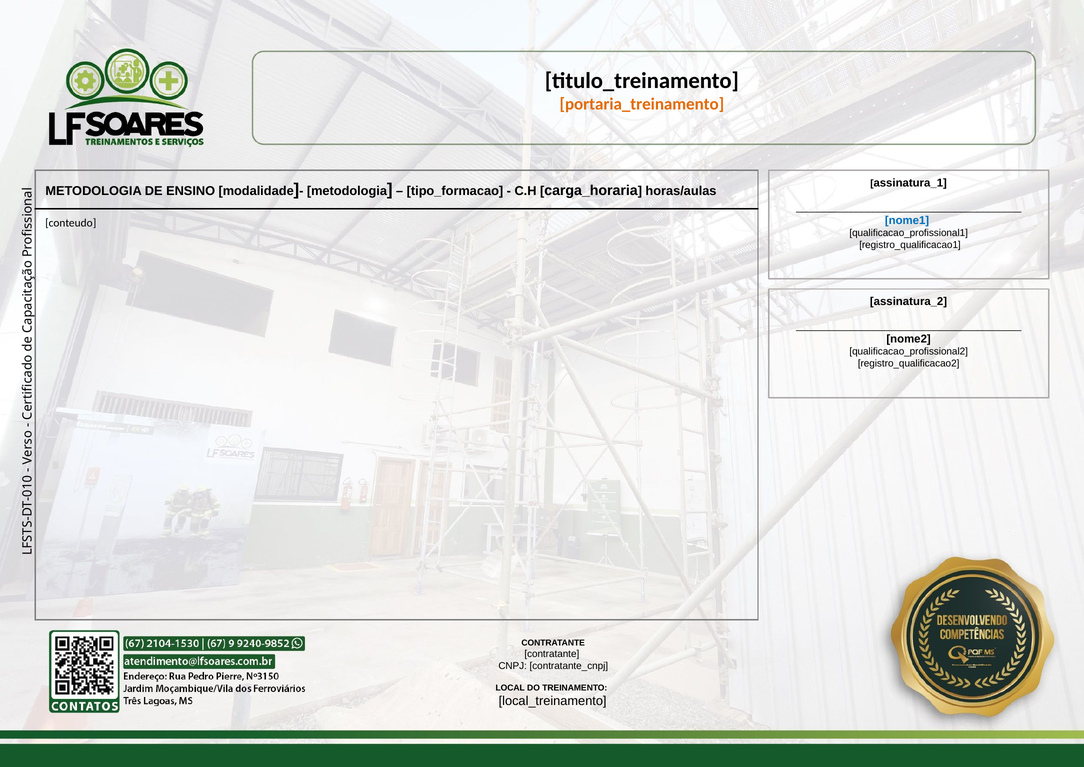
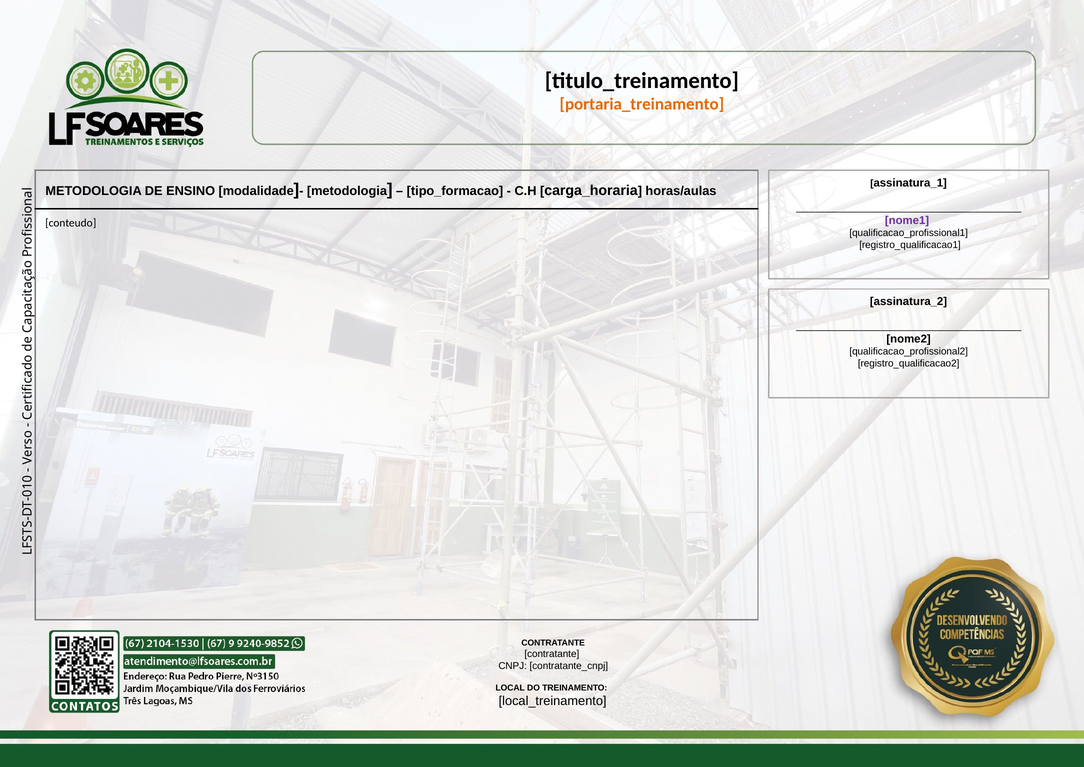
nome1 colour: blue -> purple (907, 220)
